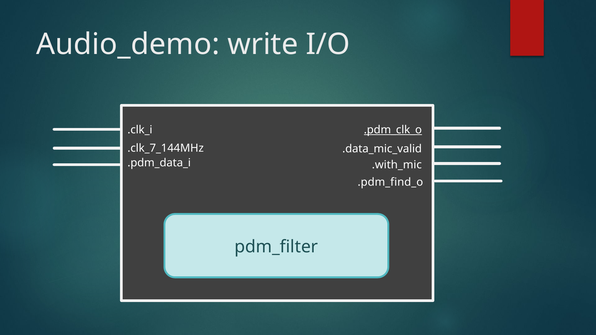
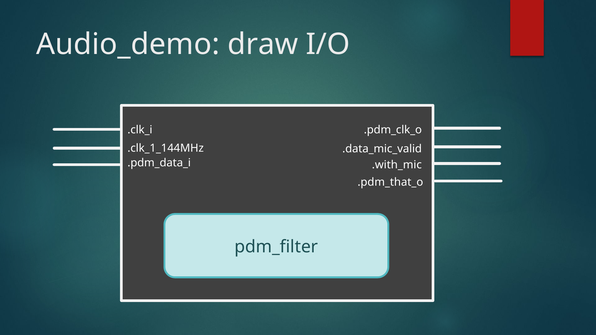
write: write -> draw (263, 44)
.pdm_clk_o underline: present -> none (393, 130)
.clk_7_144MHz: .clk_7_144MHz -> .clk_1_144MHz (166, 148)
.pdm_find_o: .pdm_find_o -> .pdm_that_o (390, 182)
